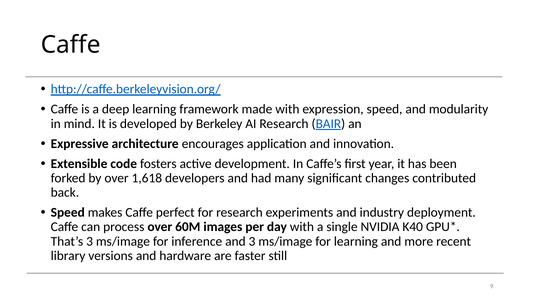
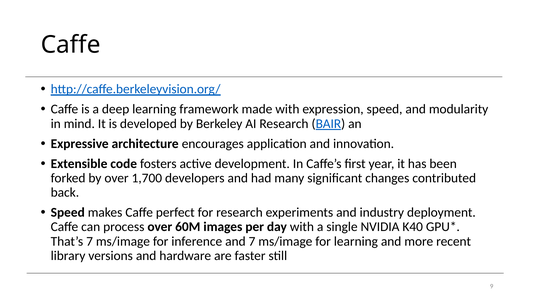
1,618: 1,618 -> 1,700 (147, 178)
That’s 3: 3 -> 7 (90, 242)
and 3: 3 -> 7 (252, 242)
